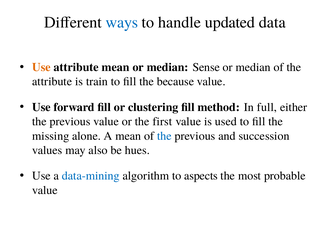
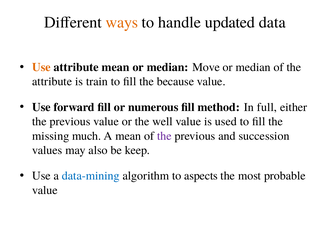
ways colour: blue -> orange (122, 22)
Sense: Sense -> Move (206, 67)
clustering: clustering -> numerous (153, 107)
first: first -> well (163, 122)
alone: alone -> much (87, 136)
the colour: blue -> purple (164, 136)
hues: hues -> keep (137, 150)
